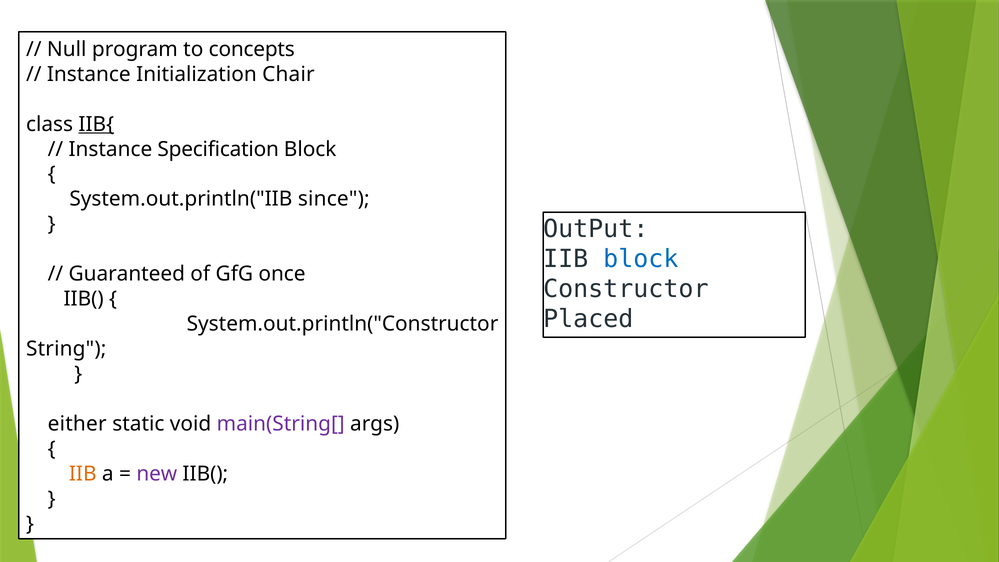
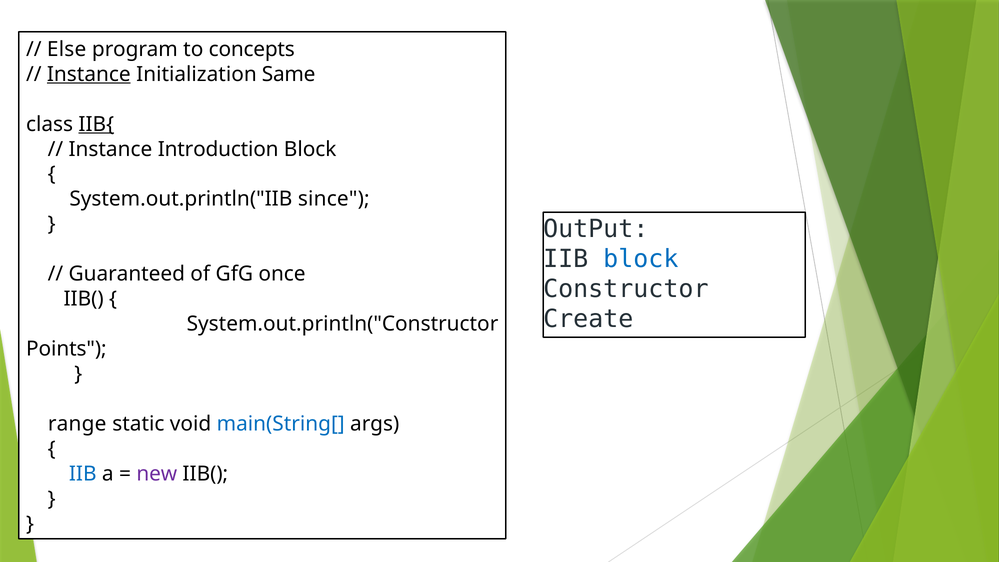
Null: Null -> Else (67, 49)
Instance underline: none -> present (89, 74)
Chair: Chair -> Same (289, 74)
Specification: Specification -> Introduction (218, 149)
Placed: Placed -> Create (588, 319)
String: String -> Points (66, 349)
either: either -> range (77, 424)
main(String[ colour: purple -> blue (281, 424)
IIB colour: orange -> blue (83, 474)
